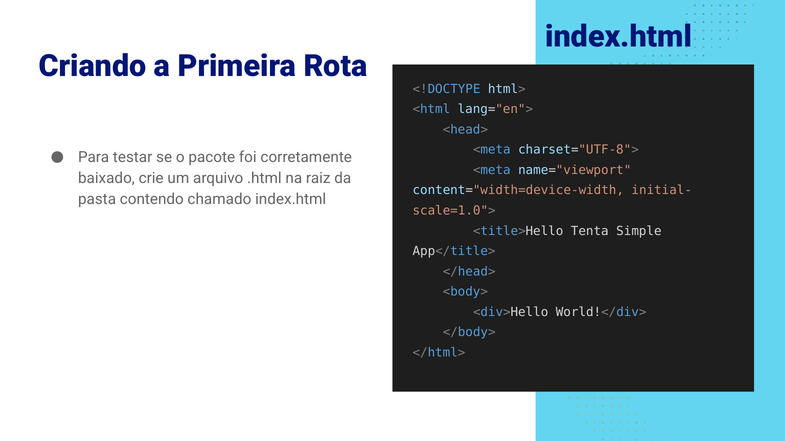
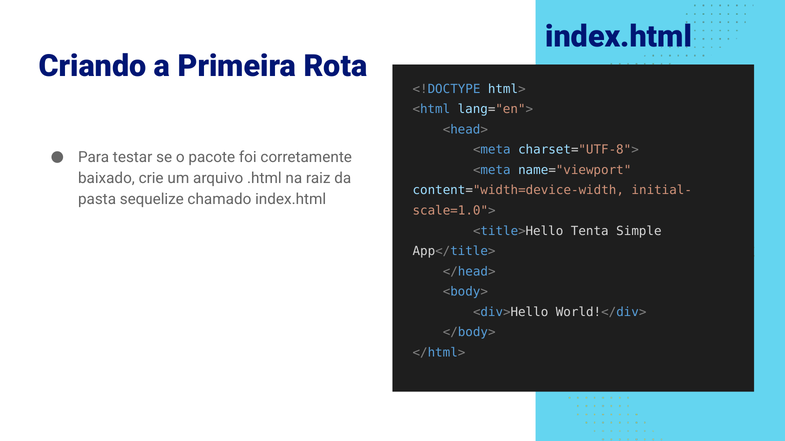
contendo: contendo -> sequelize (152, 199)
